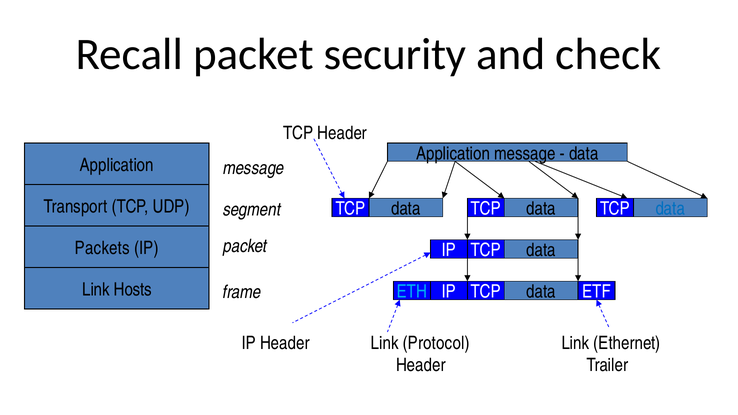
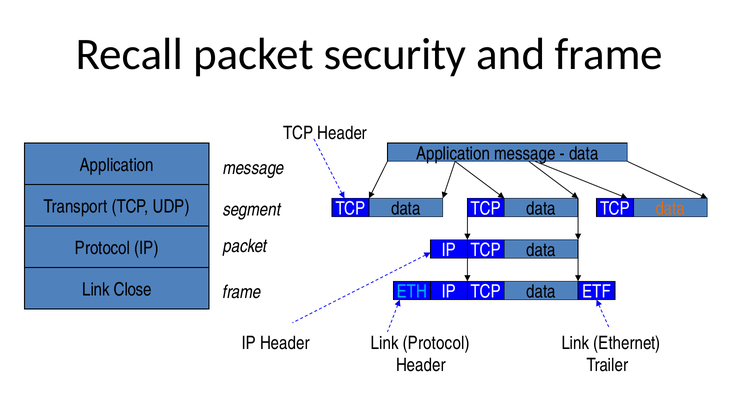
and check: check -> frame (609, 54)
data colour: blue -> orange (670, 209)
Packets: Packets -> Protocol (103, 248)
Hosts: Hosts -> Close (133, 290)
